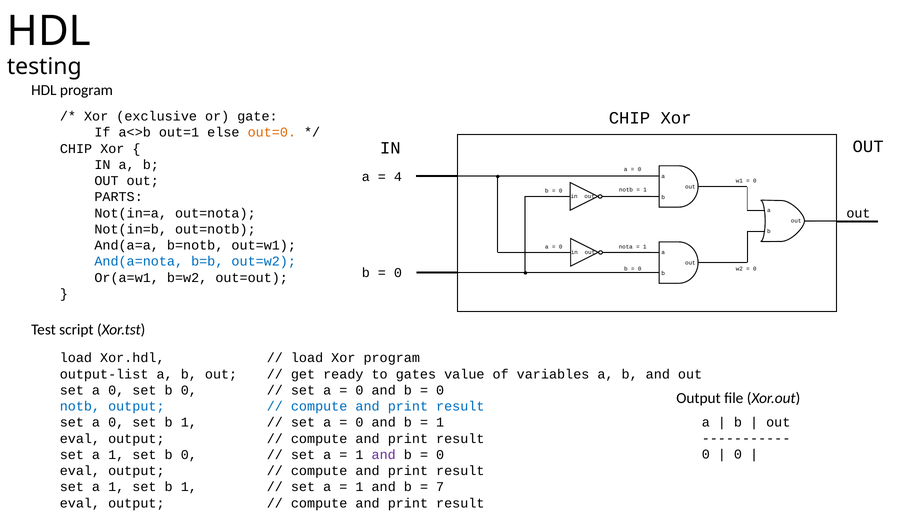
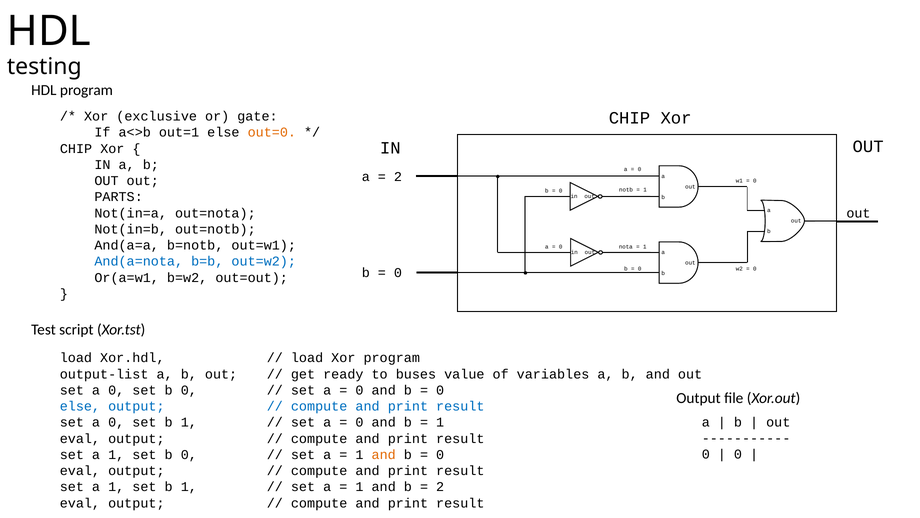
4: 4 -> 2 (398, 177)
gates: gates -> buses (416, 374)
notb: notb -> else (80, 406)
and colour: purple -> orange (384, 454)
7: 7 -> 2 (440, 487)
